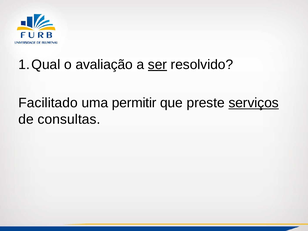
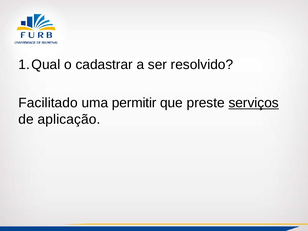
avaliação: avaliação -> cadastrar (104, 65)
ser underline: present -> none (157, 65)
consultas: consultas -> aplicação (69, 119)
